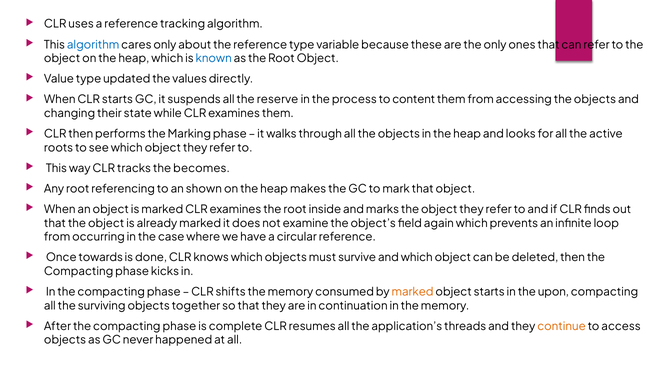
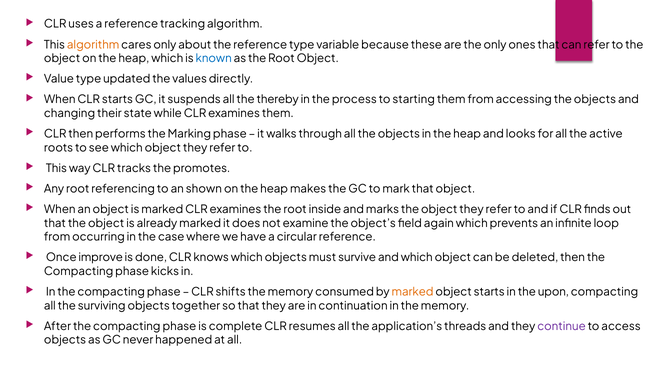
algorithm colour: blue -> orange (93, 45)
reserve: reserve -> thereby (278, 100)
content: content -> starting (414, 100)
becomes: becomes -> promotes (202, 168)
towards: towards -> improve (101, 258)
continue colour: orange -> purple (562, 326)
